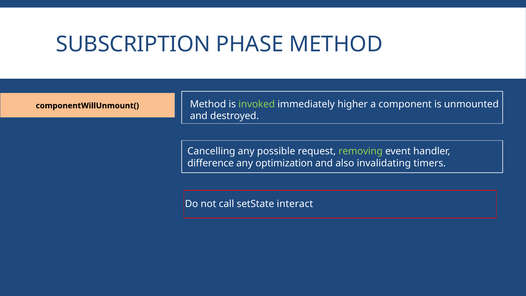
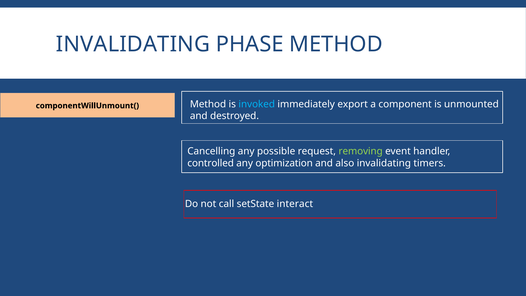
SUBSCRIPTION: SUBSCRIPTION -> INVALIDATING (133, 44)
invoked colour: light green -> light blue (257, 104)
higher: higher -> export (353, 104)
difference: difference -> controlled (211, 163)
